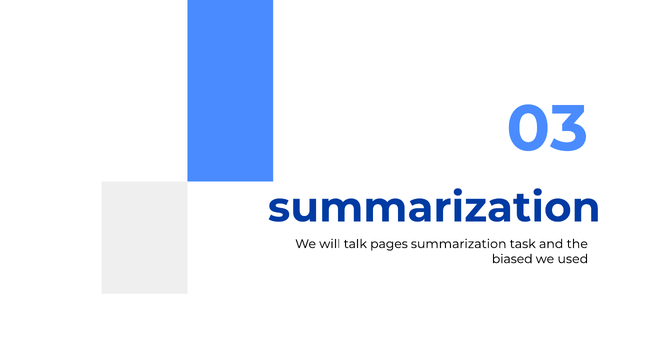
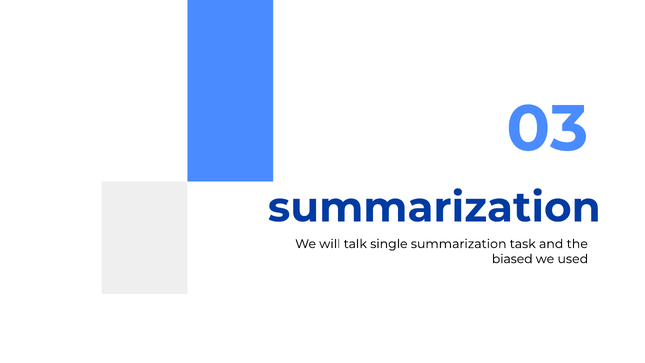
pages: pages -> single (389, 244)
